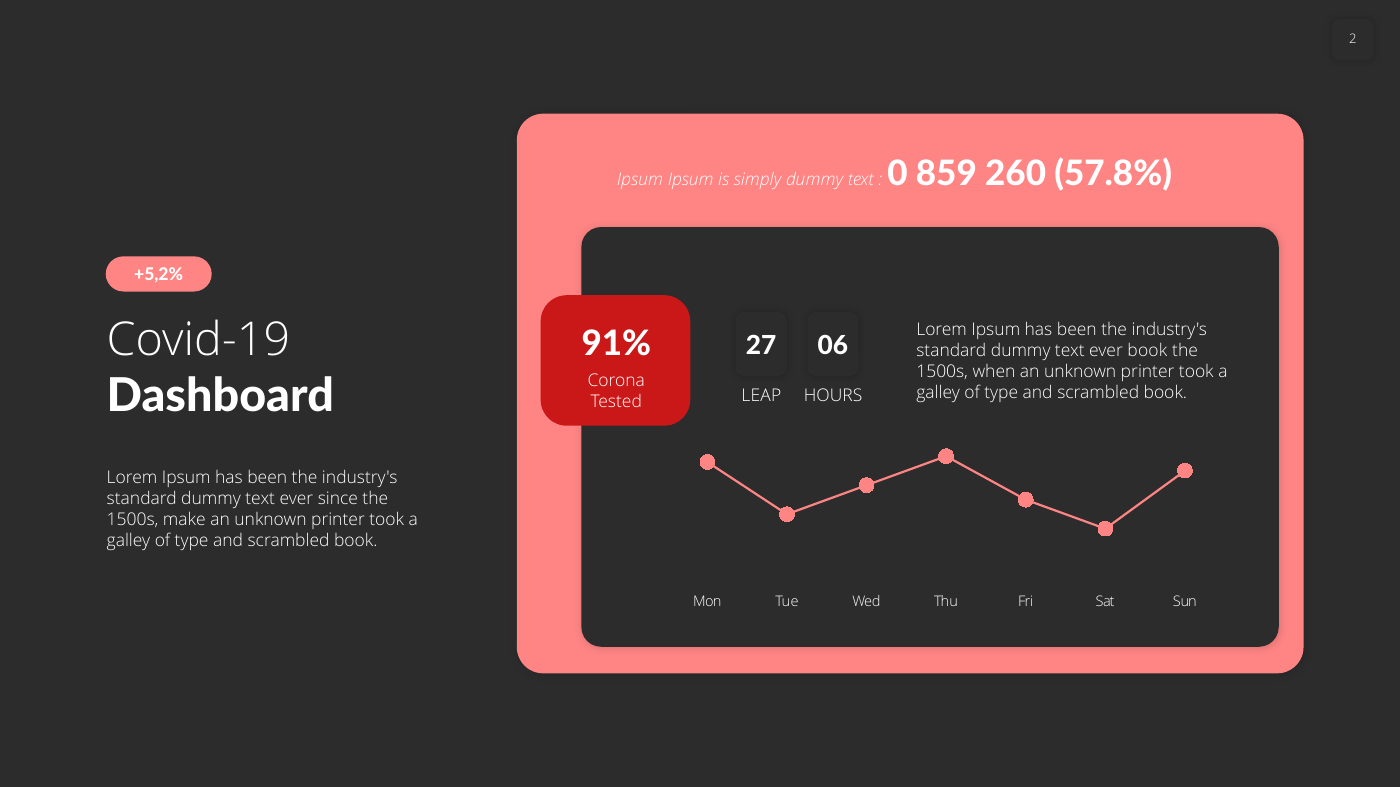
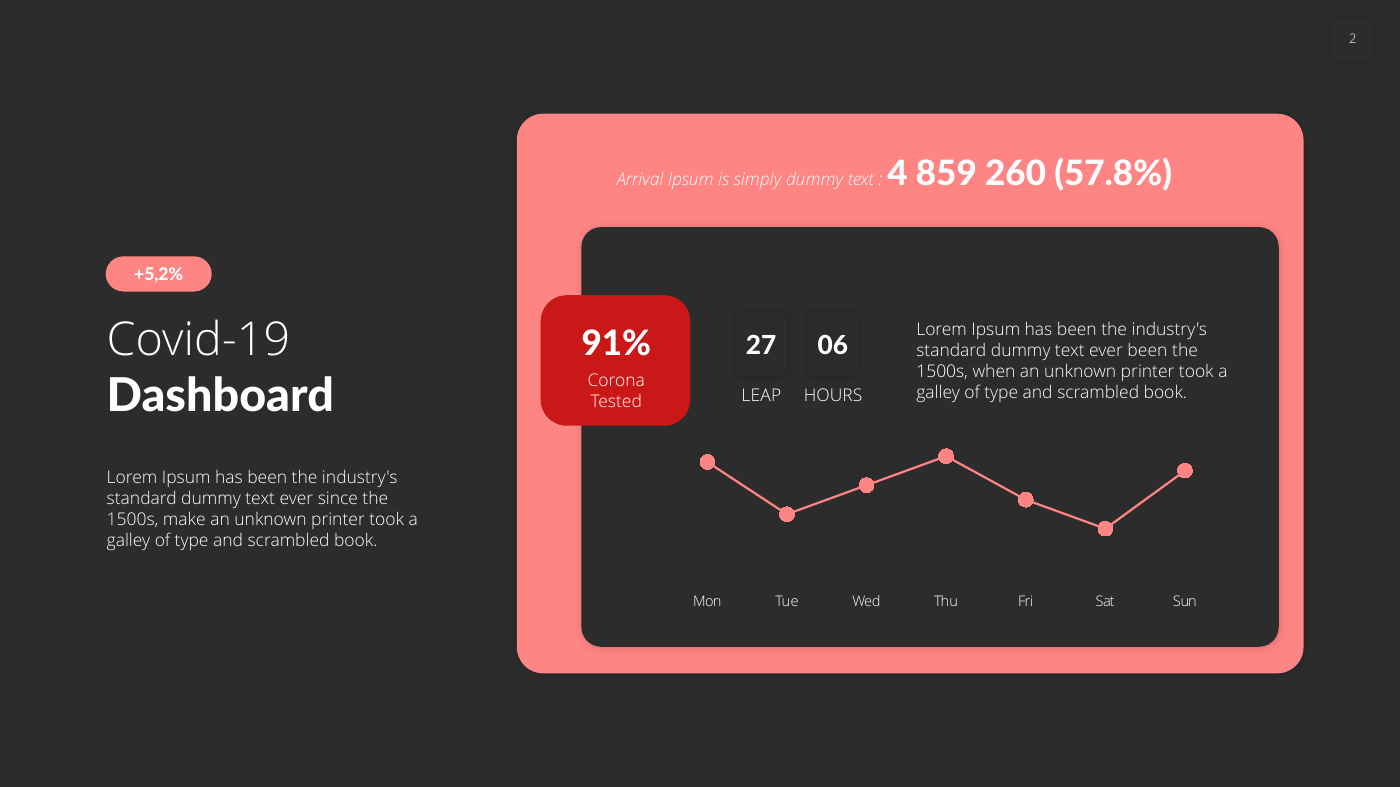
Ipsum: Ipsum -> Arrival (640, 180)
0: 0 -> 4 (898, 174)
ever book: book -> been (1147, 351)
